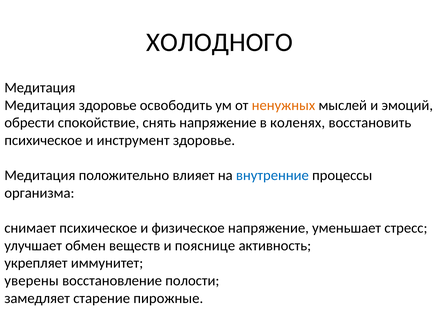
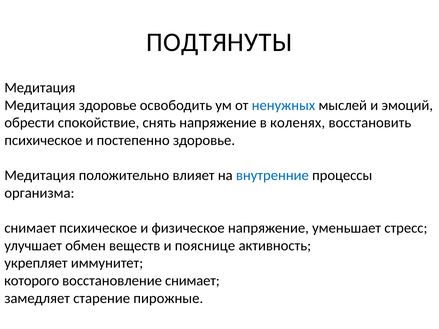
ХОЛОДНОГО: ХОЛОДНОГО -> ПОДТЯНУТЫ (219, 42)
ненужных colour: orange -> blue (283, 105)
инструмент: инструмент -> постепенно (133, 140)
уверены: уверены -> которого (32, 281)
восстановление полости: полости -> снимает (192, 281)
